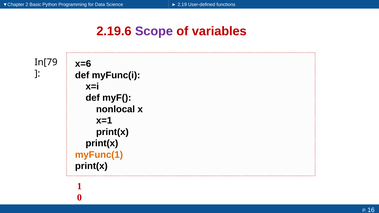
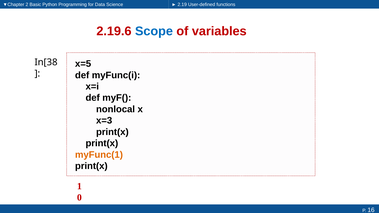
Scope colour: purple -> blue (154, 31)
x=6: x=6 -> x=5 (83, 64)
In[79: In[79 -> In[38 (46, 62)
x=1: x=1 -> x=3 (104, 121)
